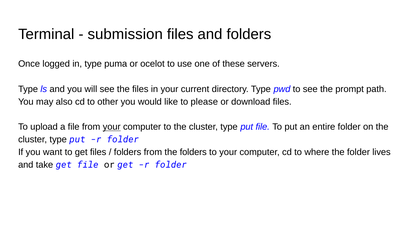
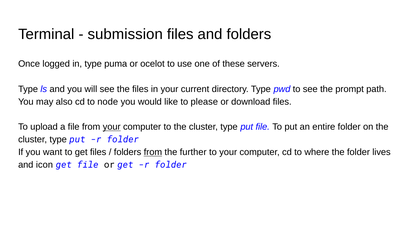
other: other -> node (108, 102)
from underline: none -> present (153, 152)
the folders: folders -> further (193, 152)
take: take -> icon (44, 165)
